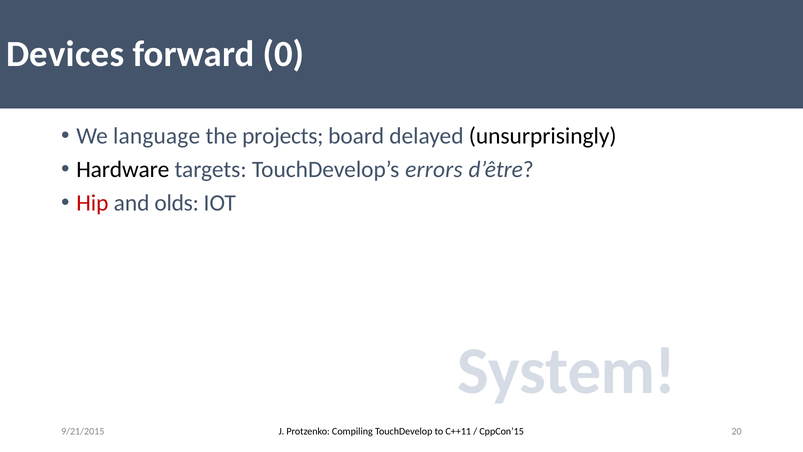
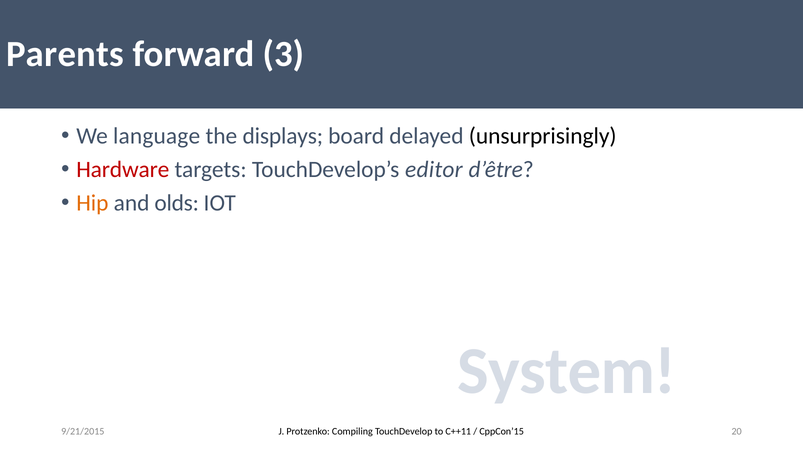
Devices: Devices -> Parents (65, 54)
0: 0 -> 3 (283, 54)
projects: projects -> displays (283, 136)
Hardware colour: black -> red (123, 169)
errors: errors -> editor (434, 169)
Hip colour: red -> orange (92, 203)
